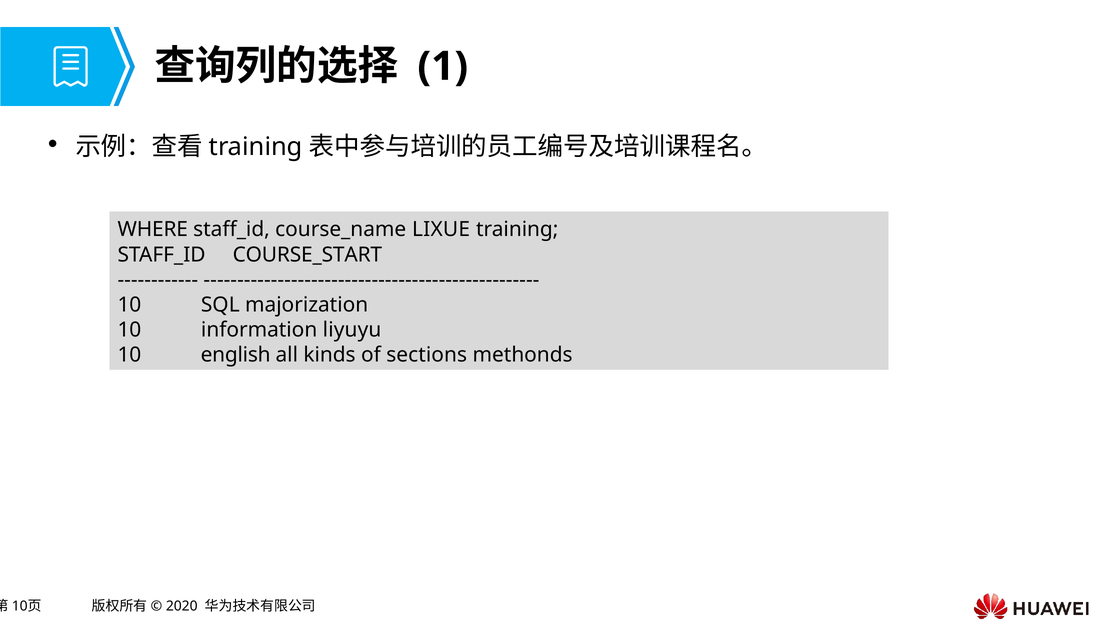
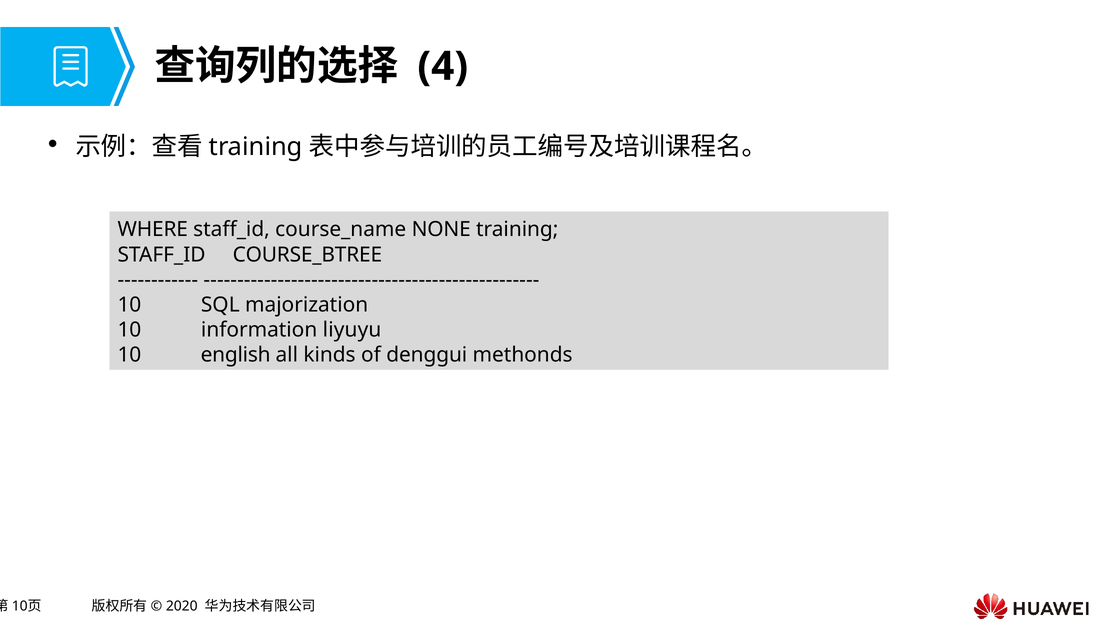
1: 1 -> 4 (443, 66)
LIXUE: LIXUE -> NONE (441, 230)
COURSE_START: COURSE_START -> COURSE_BTREE (307, 255)
sections: sections -> denggui (427, 355)
